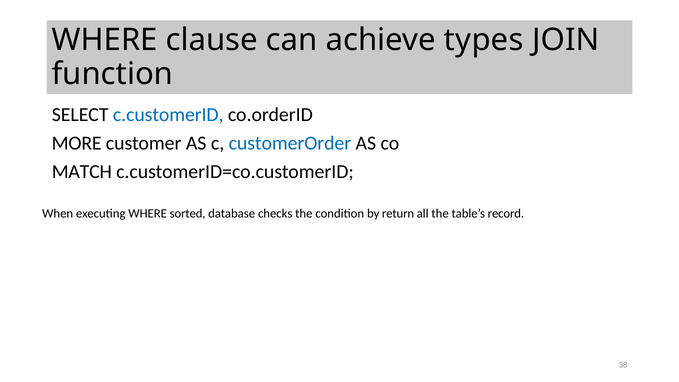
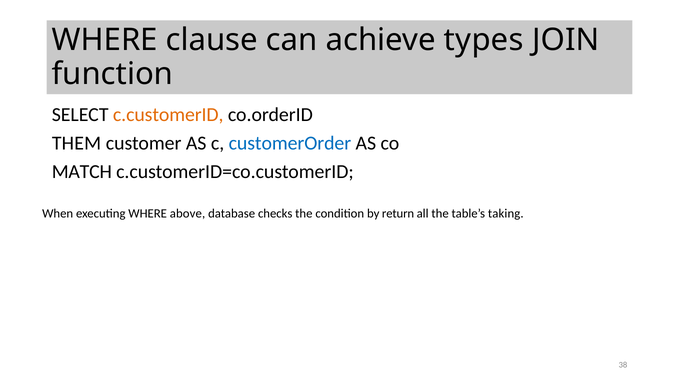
c.customerID colour: blue -> orange (168, 115)
MORE: MORE -> THEM (76, 143)
sorted: sorted -> above (188, 213)
record: record -> taking (506, 213)
